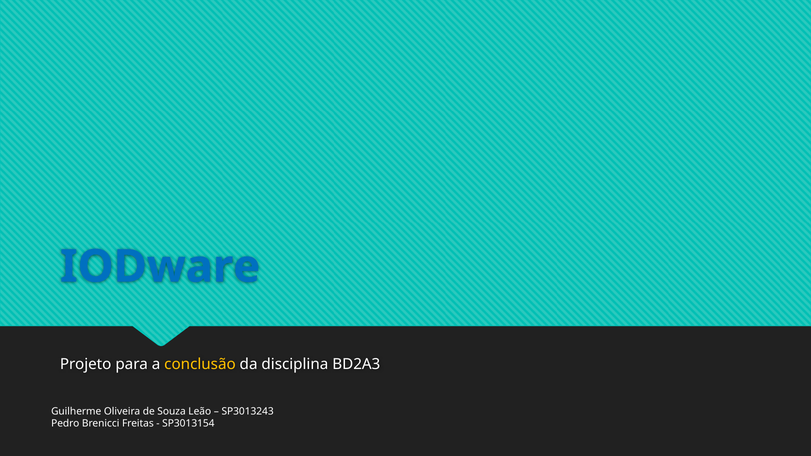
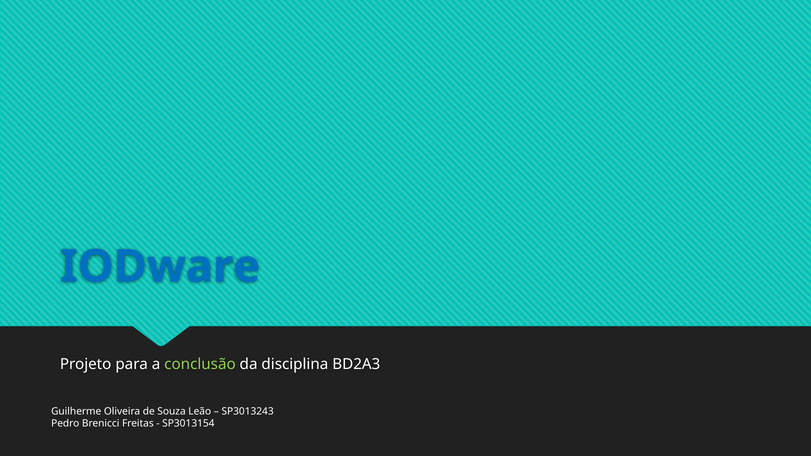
conclusão colour: yellow -> light green (200, 365)
